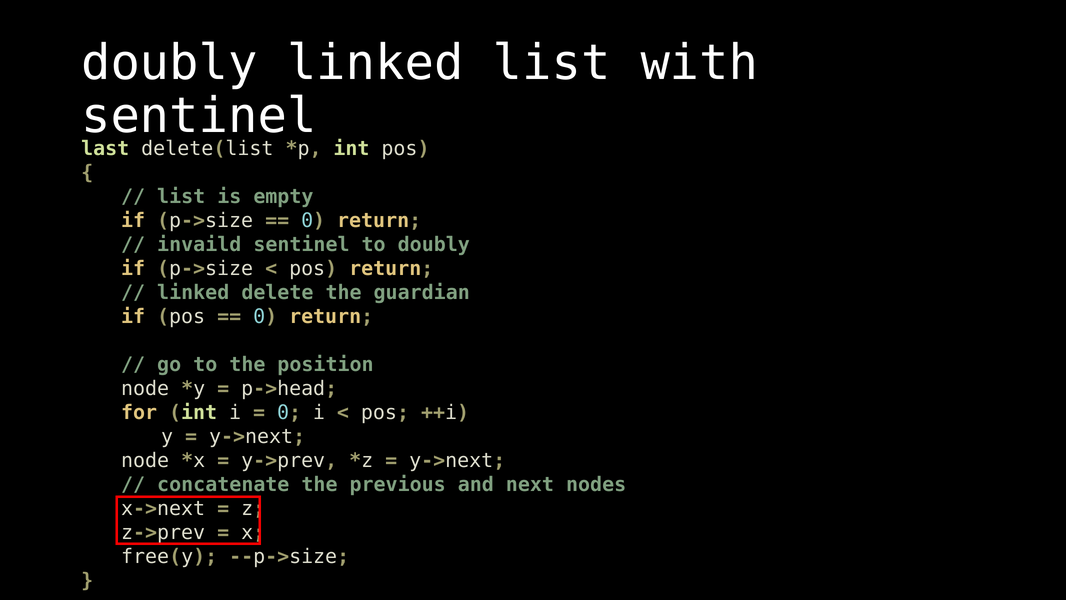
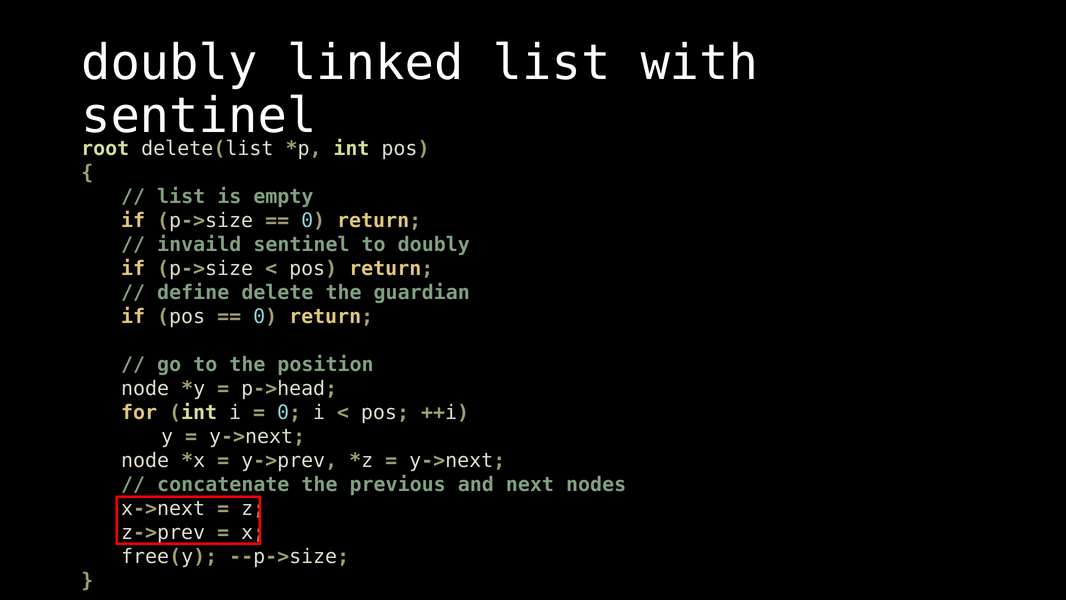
last: last -> root (105, 149)
linked: linked -> define (193, 293)
